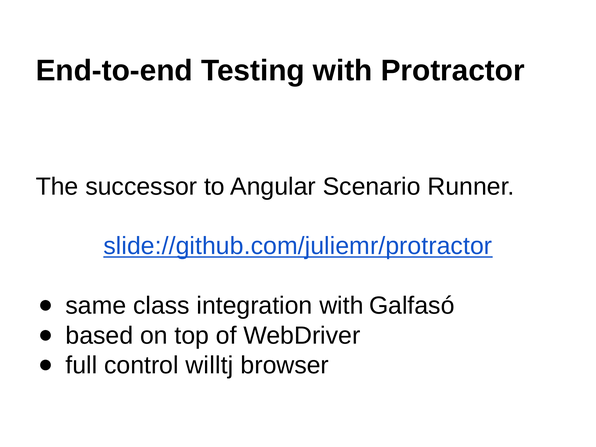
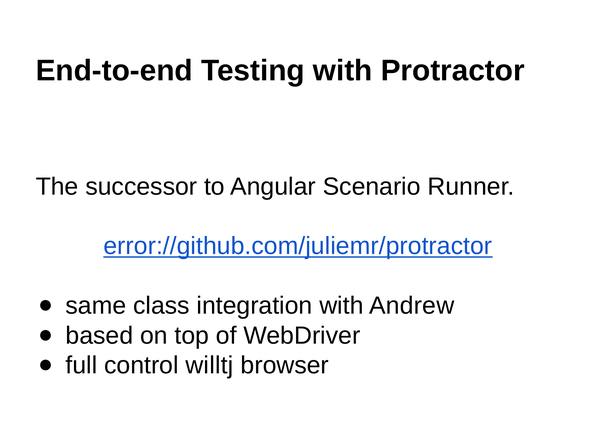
slide://github.com/juliemr/protractor: slide://github.com/juliemr/protractor -> error://github.com/juliemr/protractor (298, 246)
Galfasó: Galfasó -> Andrew (412, 306)
